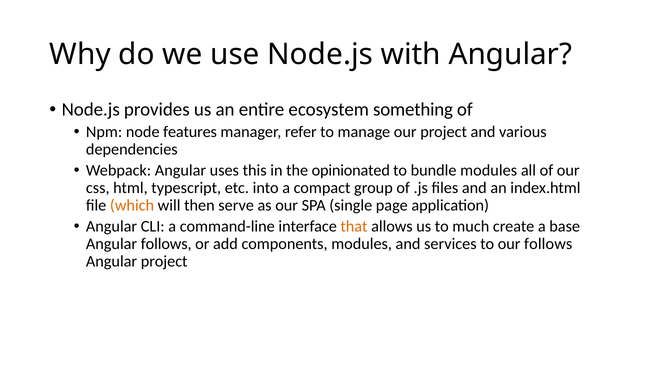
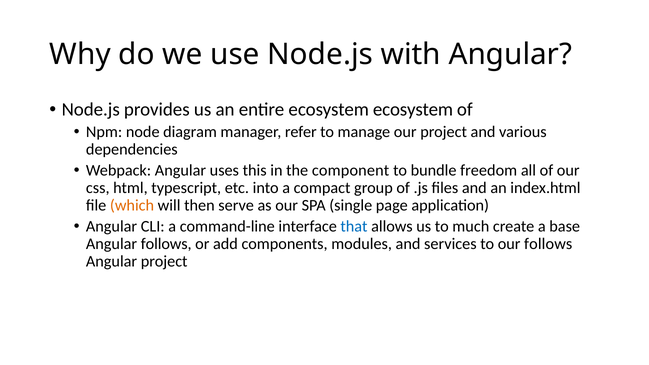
ecosystem something: something -> ecosystem (413, 110)
features: features -> diagram (190, 132)
opinionated: opinionated -> component (351, 171)
bundle modules: modules -> freedom (489, 171)
that colour: orange -> blue (354, 226)
